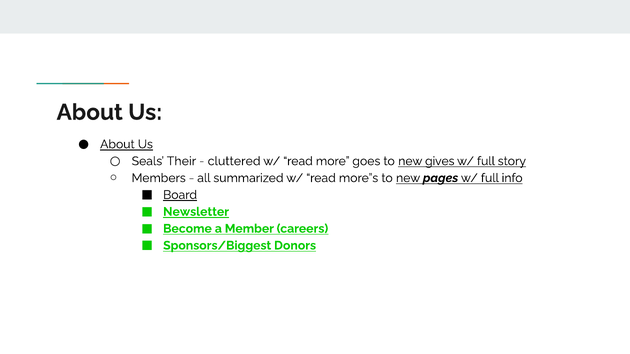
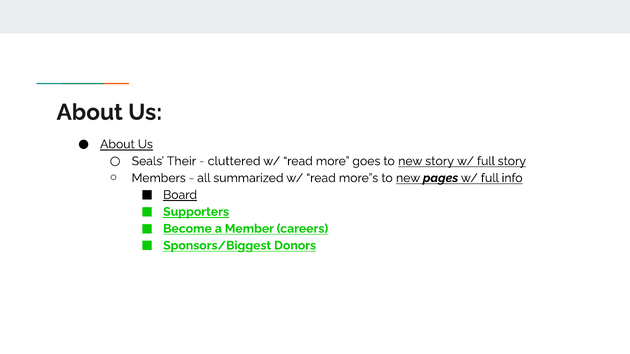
new gives: gives -> story (440, 161)
Newsletter: Newsletter -> Supporters (196, 212)
